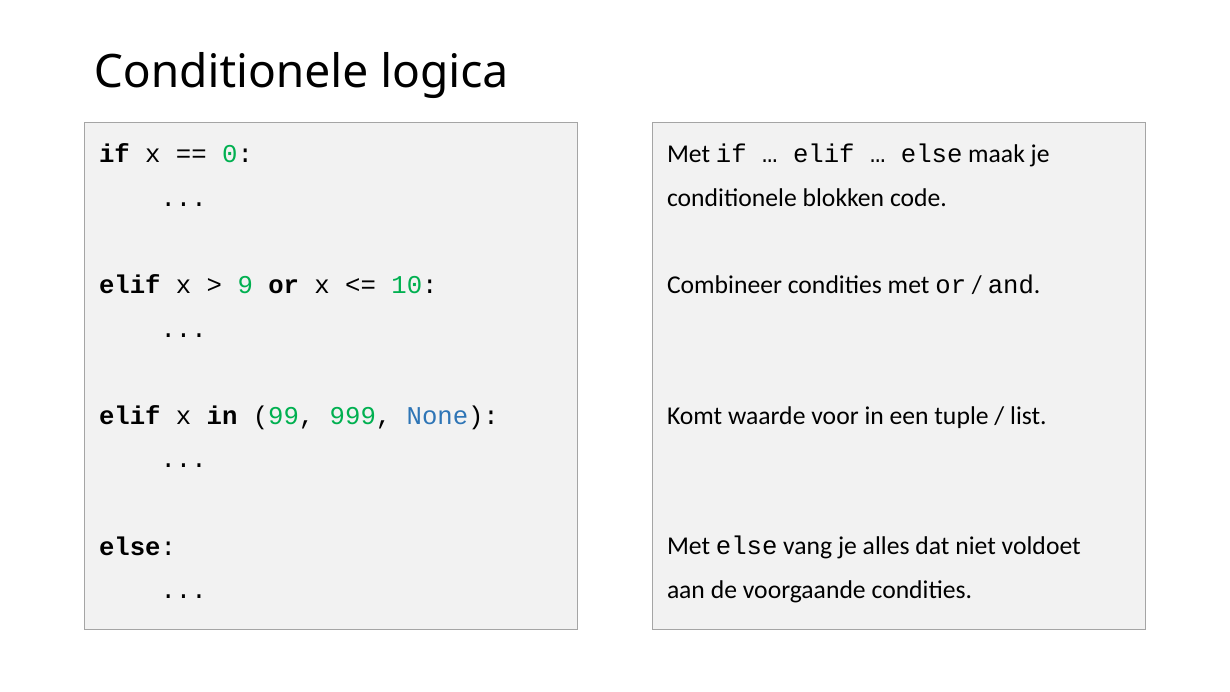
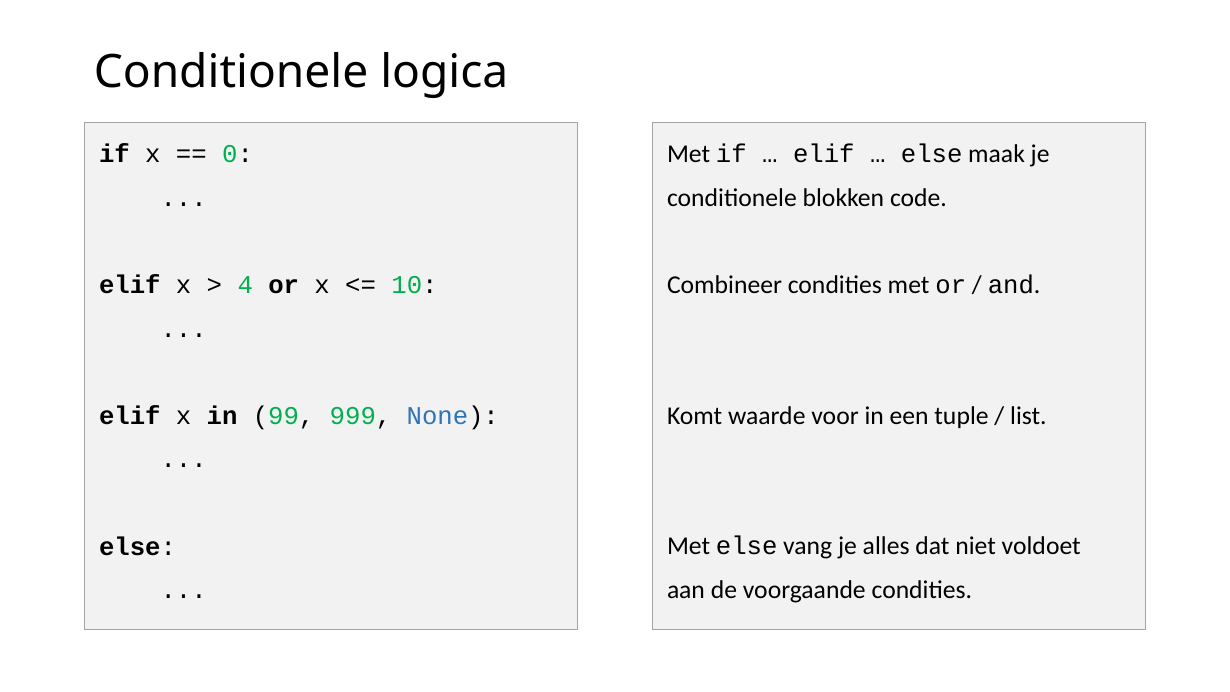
9: 9 -> 4 (245, 285)
